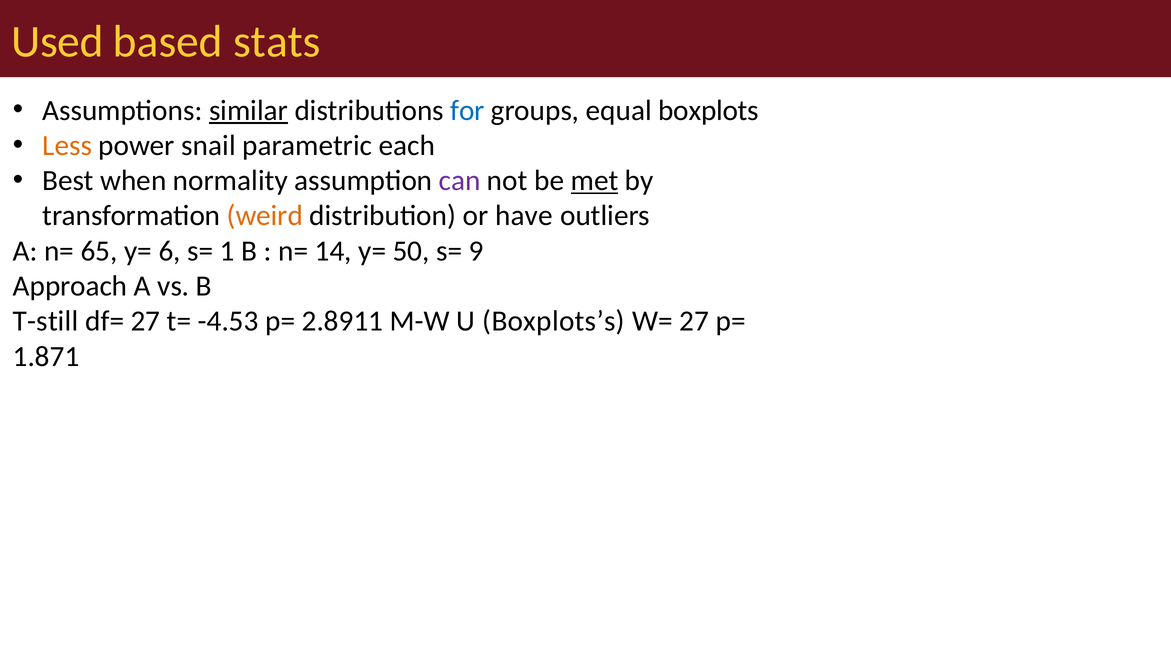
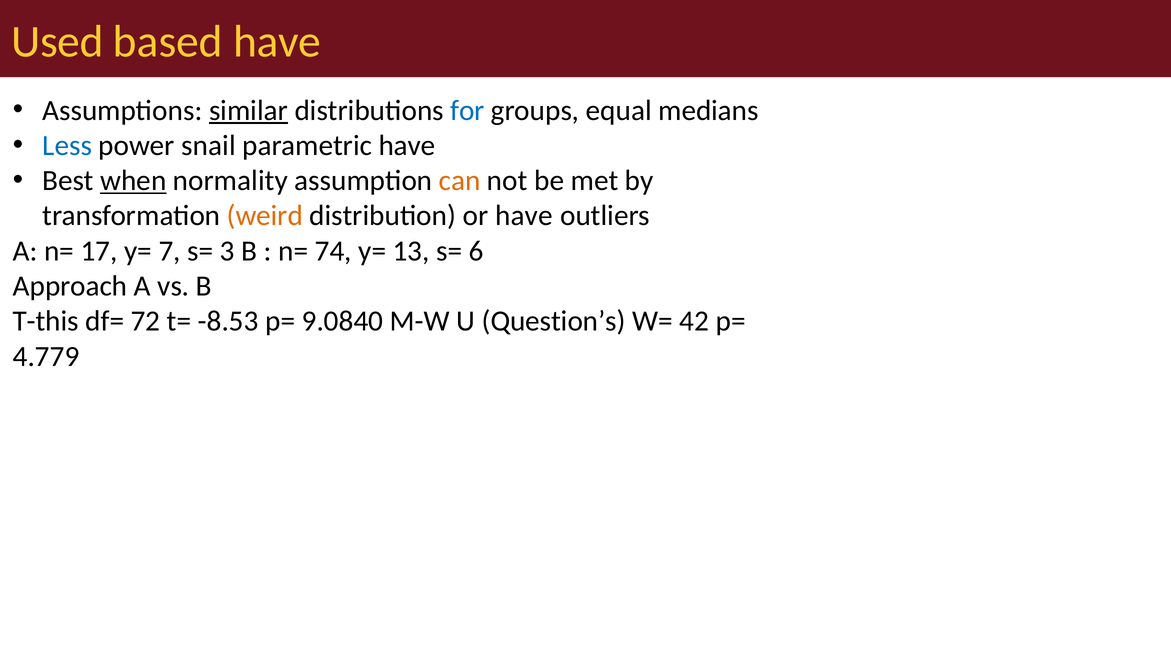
based stats: stats -> have (277, 42)
boxplots: boxplots -> medians (708, 110)
Less colour: orange -> blue (67, 145)
parametric each: each -> have (407, 145)
when underline: none -> present (133, 181)
can colour: purple -> orange (460, 181)
met underline: present -> none (595, 181)
65: 65 -> 17 (99, 251)
6: 6 -> 7 (170, 251)
1: 1 -> 3 (227, 251)
14: 14 -> 74 (333, 251)
50: 50 -> 13 (411, 251)
9: 9 -> 6 (476, 251)
T-still: T-still -> T-this (46, 321)
df= 27: 27 -> 72 (145, 321)
-4.53: -4.53 -> -8.53 (228, 321)
2.8911: 2.8911 -> 9.0840 (342, 321)
Boxplots’s: Boxplots’s -> Question’s (554, 321)
W= 27: 27 -> 42 (694, 321)
1.871: 1.871 -> 4.779 (46, 356)
